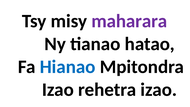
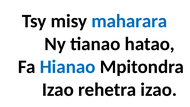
maharara colour: purple -> blue (129, 21)
